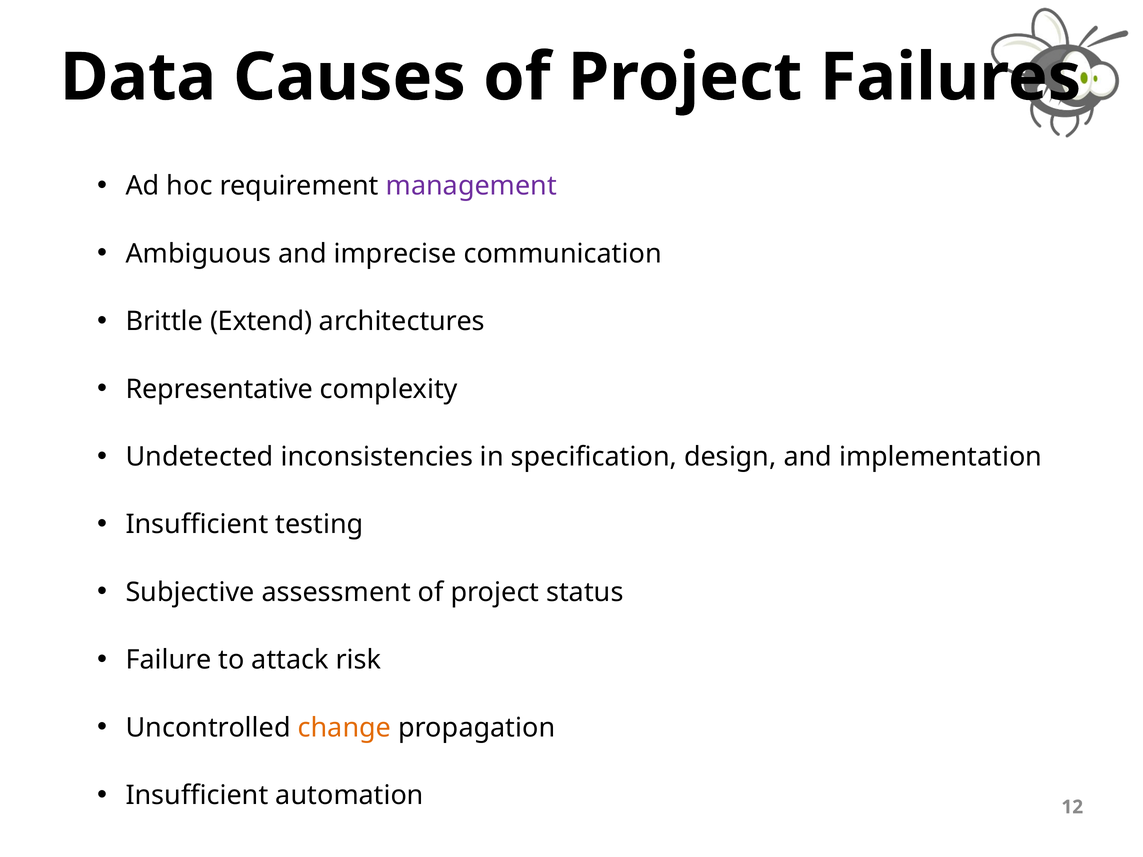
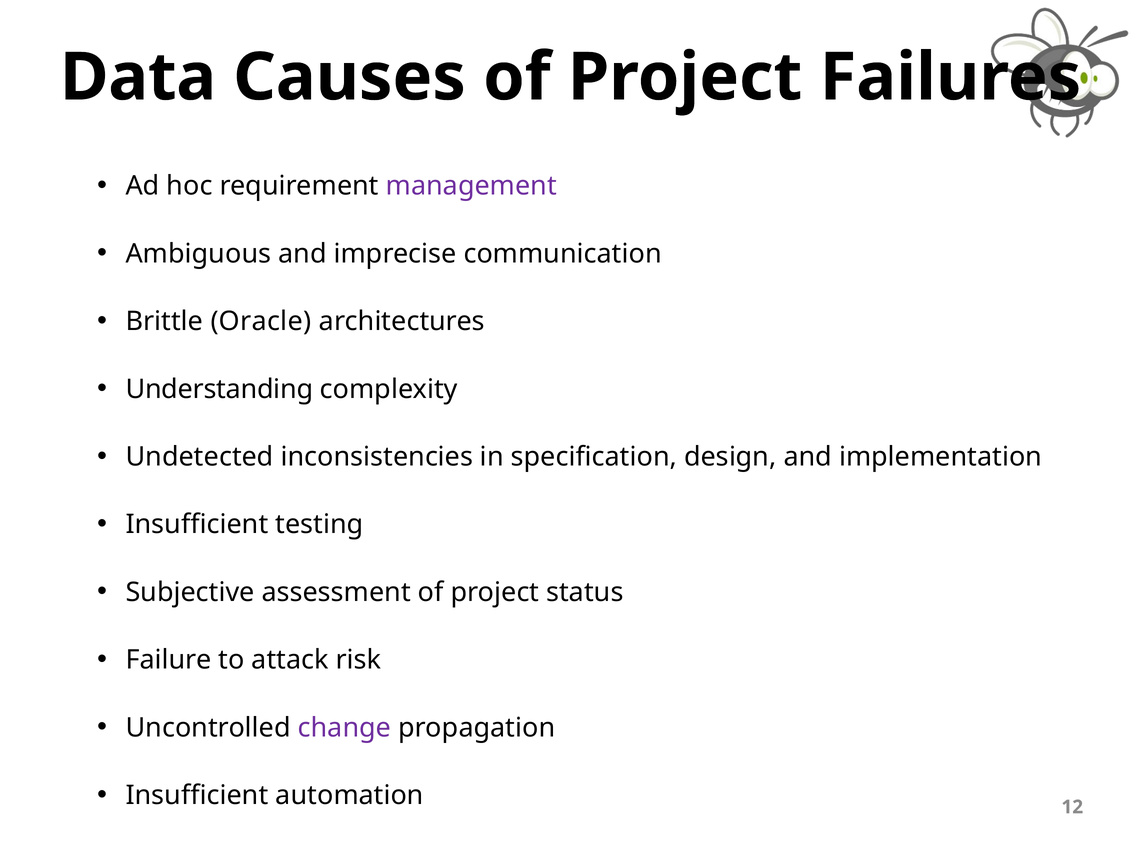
Extend: Extend -> Oracle (261, 322)
Representative: Representative -> Understanding (219, 389)
change colour: orange -> purple (344, 728)
